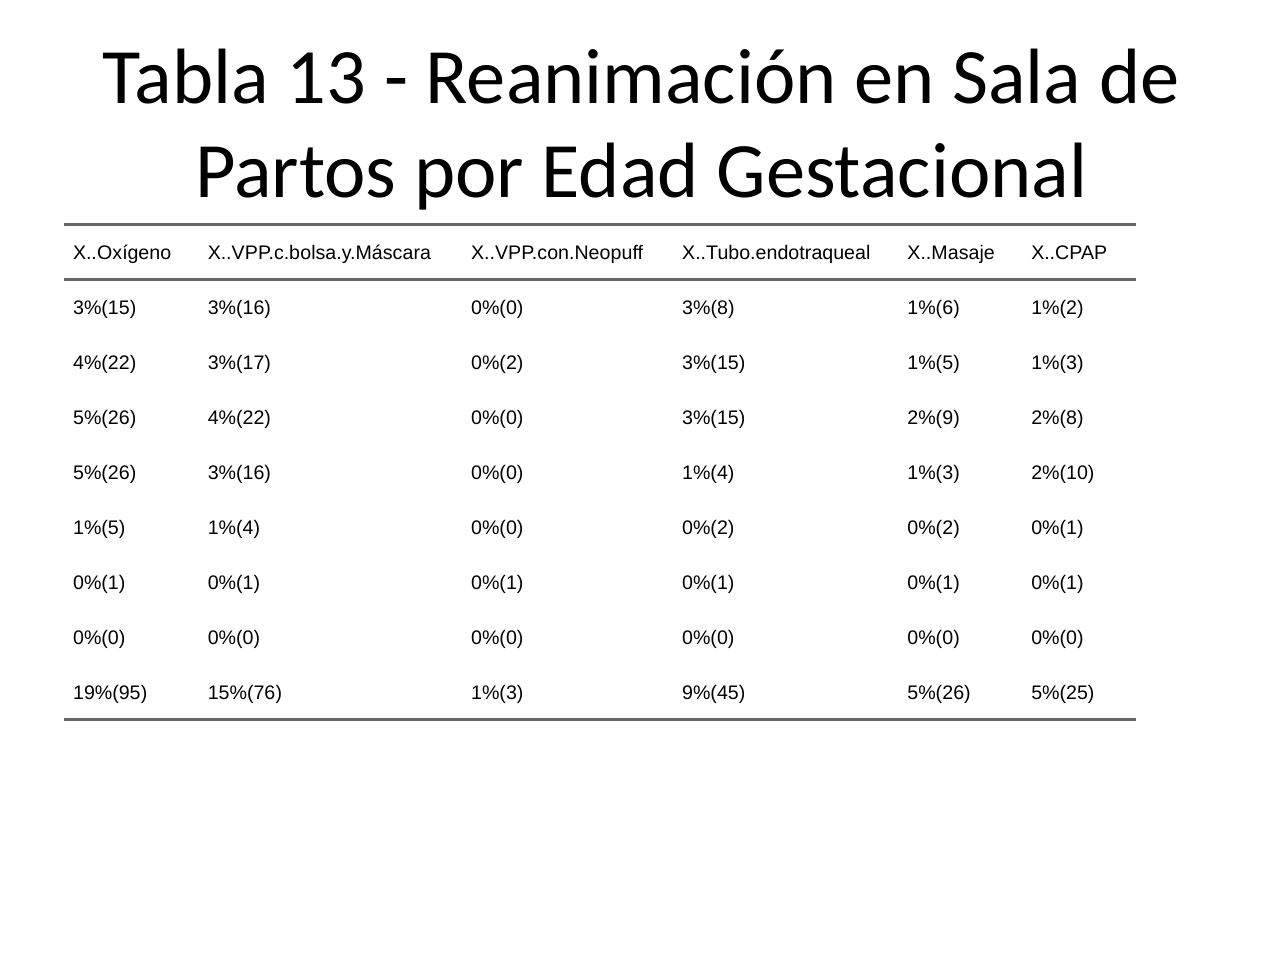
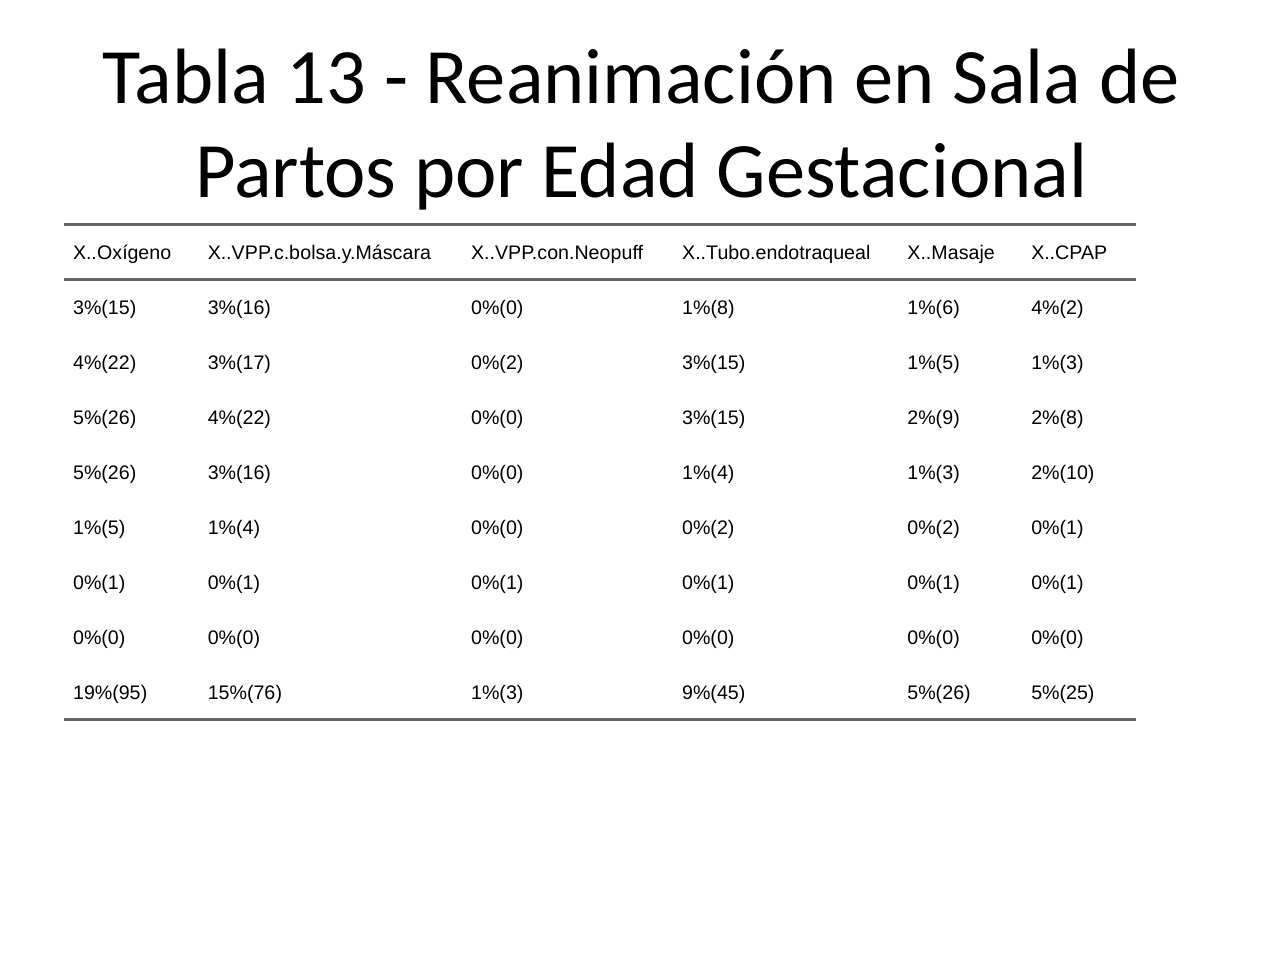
3%(8: 3%(8 -> 1%(8 (708, 308)
1%(2: 1%(2 -> 4%(2 (1057, 308)
